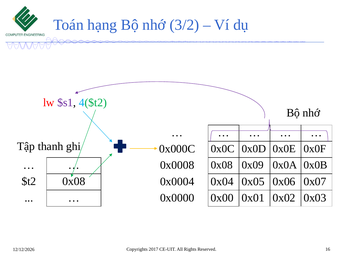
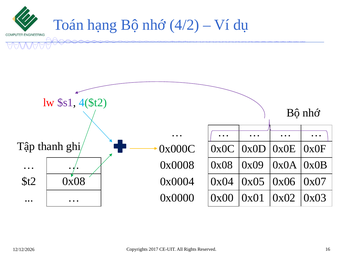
3/2: 3/2 -> 4/2 (184, 25)
